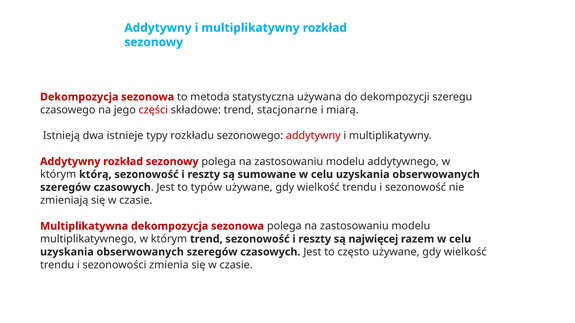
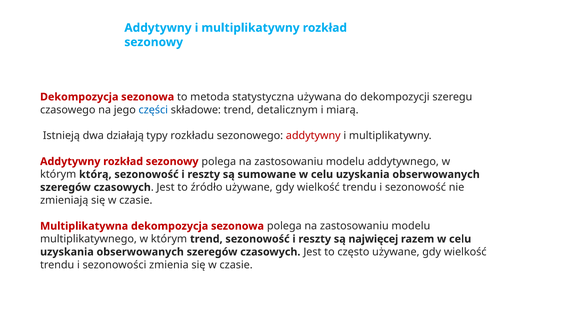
części colour: red -> blue (153, 110)
stacjonarne: stacjonarne -> detalicznym (287, 110)
istnieje: istnieje -> działają (125, 136)
typów: typów -> źródło (207, 188)
